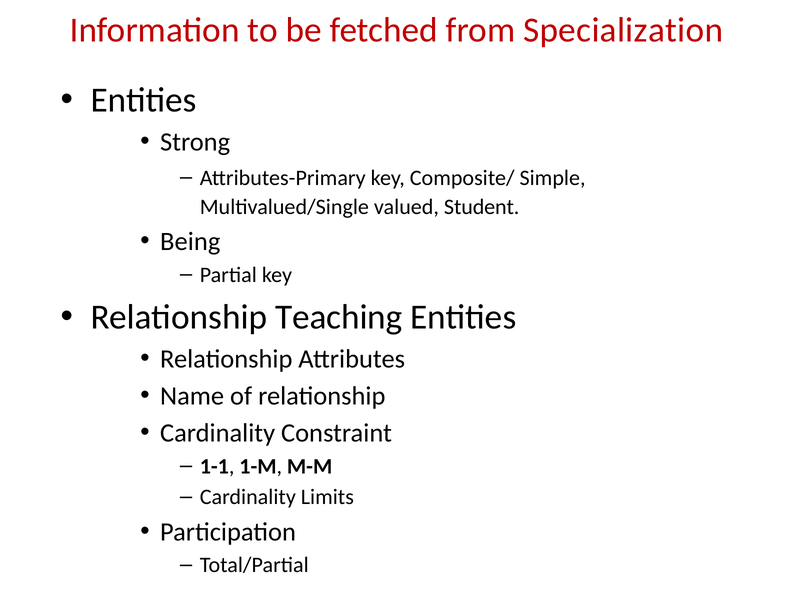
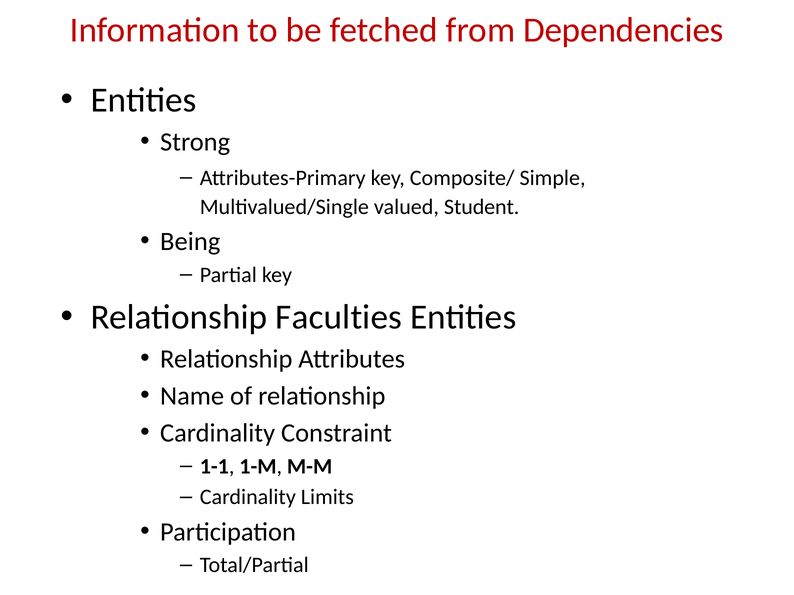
Specialization: Specialization -> Dependencies (623, 30)
Teaching: Teaching -> Faculties (339, 318)
